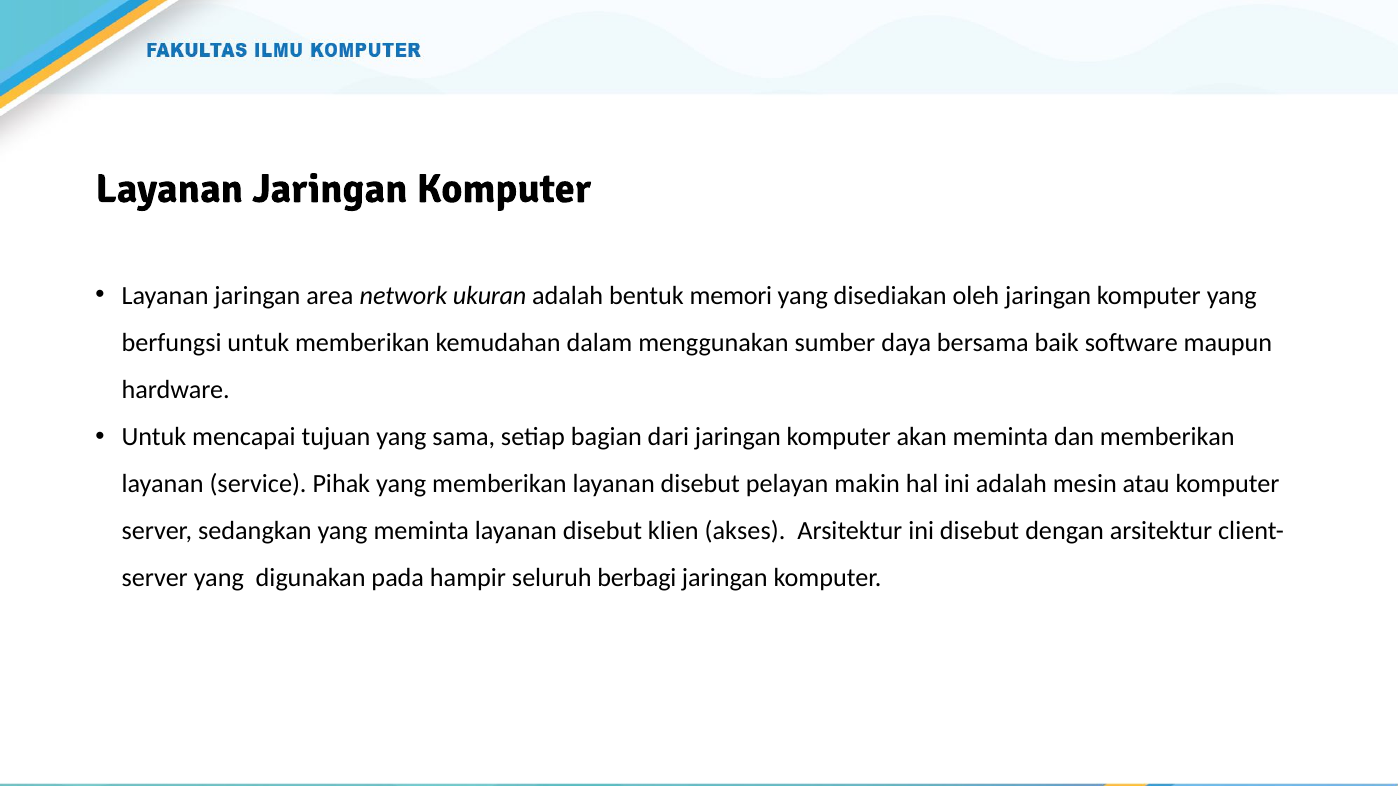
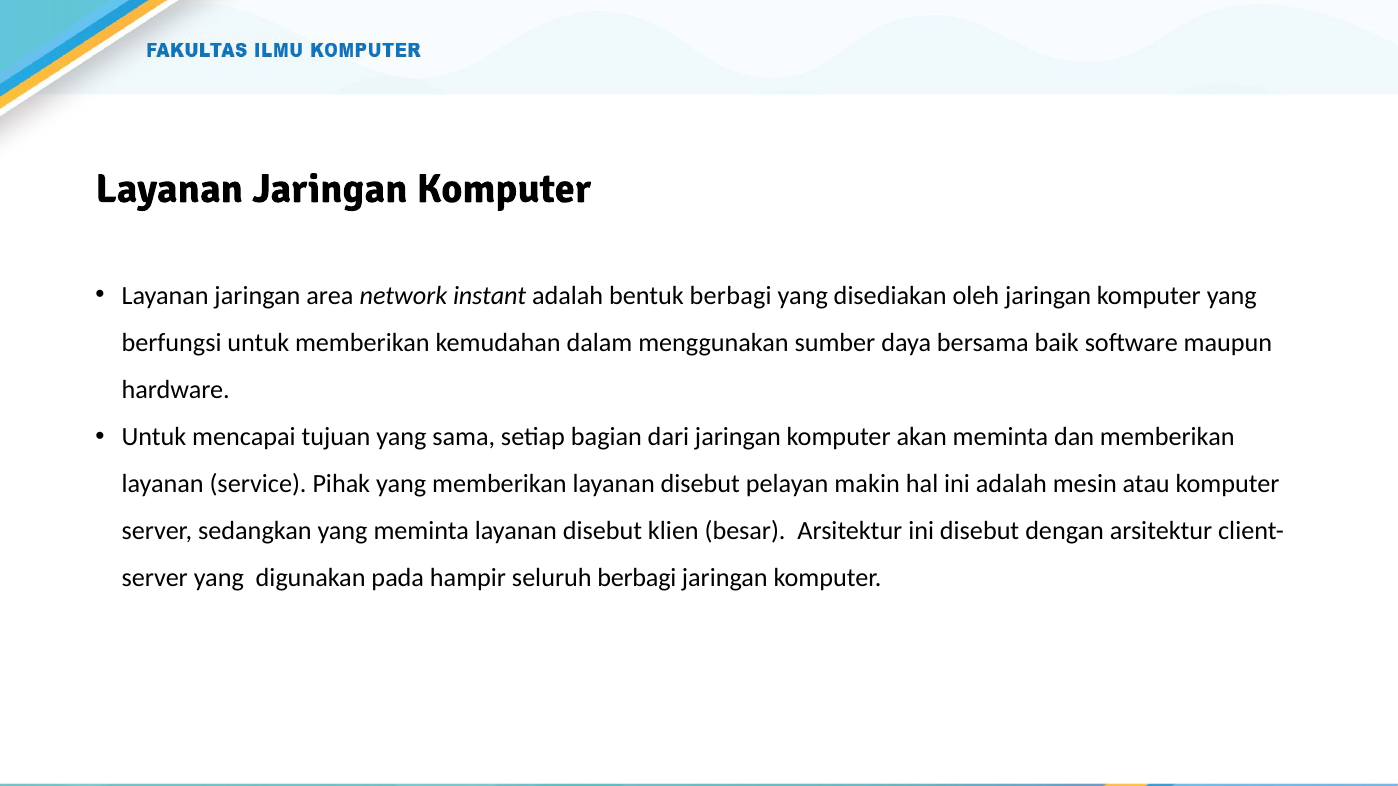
ukuran: ukuran -> instant (490, 295)
bentuk memori: memori -> berbagi (731, 295)
akses: akses -> besar (745, 531)
